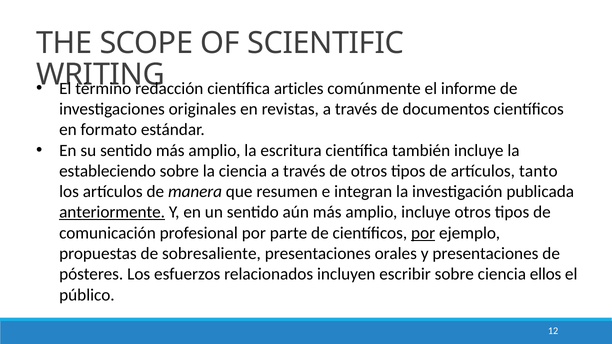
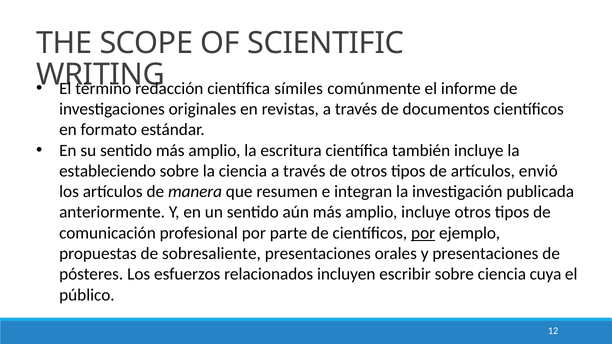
articles: articles -> símiles (299, 88)
tanto: tanto -> envió (538, 171)
anteriormente underline: present -> none (112, 212)
ellos: ellos -> cuya (546, 274)
